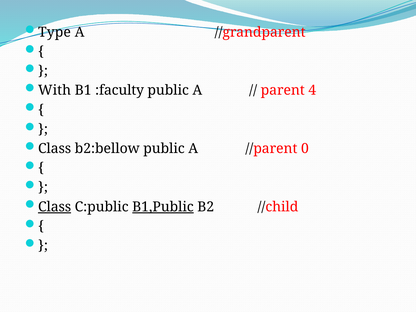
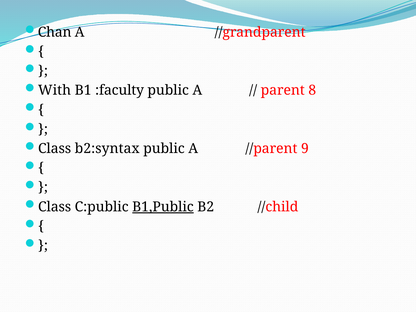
Type: Type -> Chan (55, 32)
4: 4 -> 8 (312, 90)
b2:bellow: b2:bellow -> b2:syntax (107, 149)
0: 0 -> 9 (305, 149)
Class underline: present -> none (55, 207)
